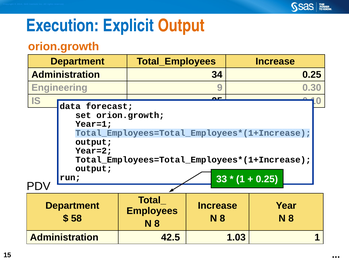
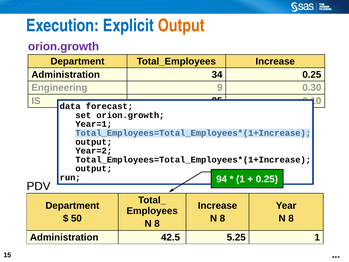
orion.growth colour: orange -> purple (64, 47)
33: 33 -> 94 (222, 179)
58: 58 -> 50 (76, 218)
1.03: 1.03 -> 5.25 (236, 237)
